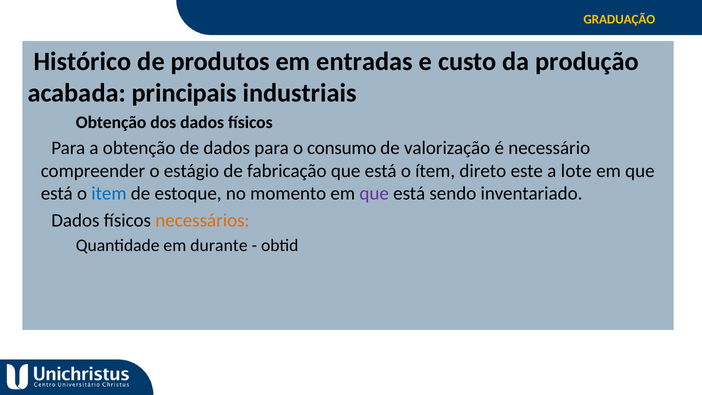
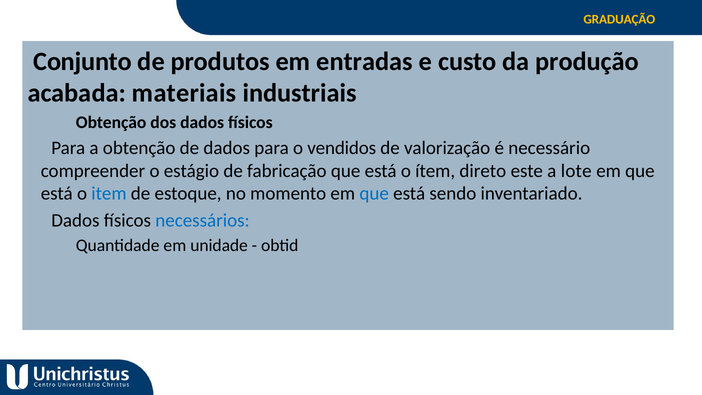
Histórico: Histórico -> Conjunto (83, 61)
principais: principais -> materiais (184, 93)
consumo: consumo -> vendidos (342, 148)
que colour: purple -> blue (374, 194)
necessários colour: orange -> blue (203, 220)
durante: durante -> unidade (219, 246)
